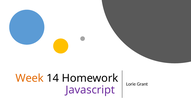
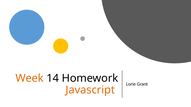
Javascript colour: purple -> orange (90, 90)
